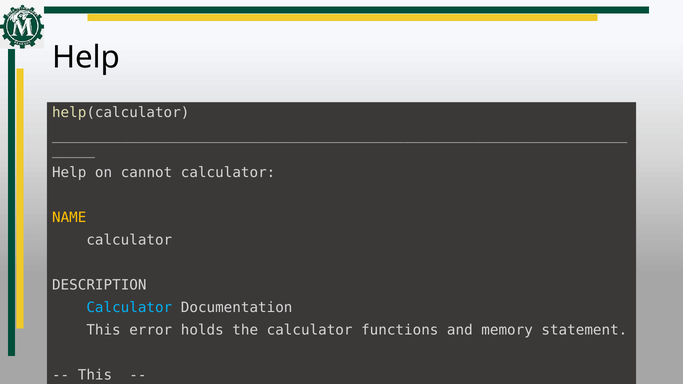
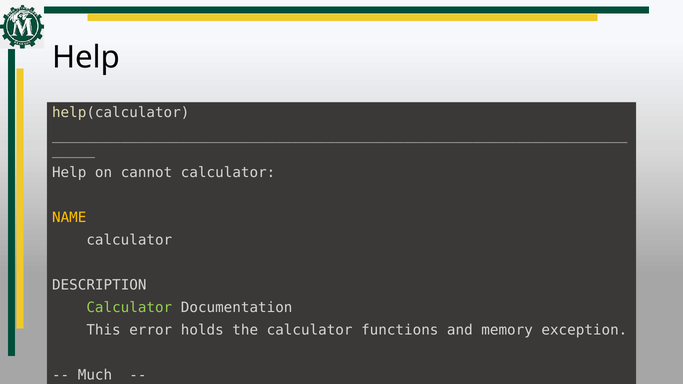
Calculator colour: light blue -> light green (129, 308)
statement: statement -> exception (584, 330)
This: This -> Much (95, 375)
